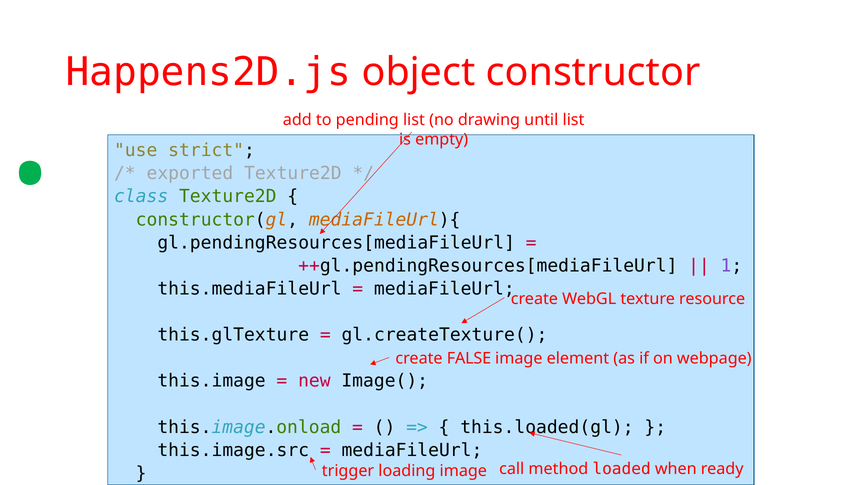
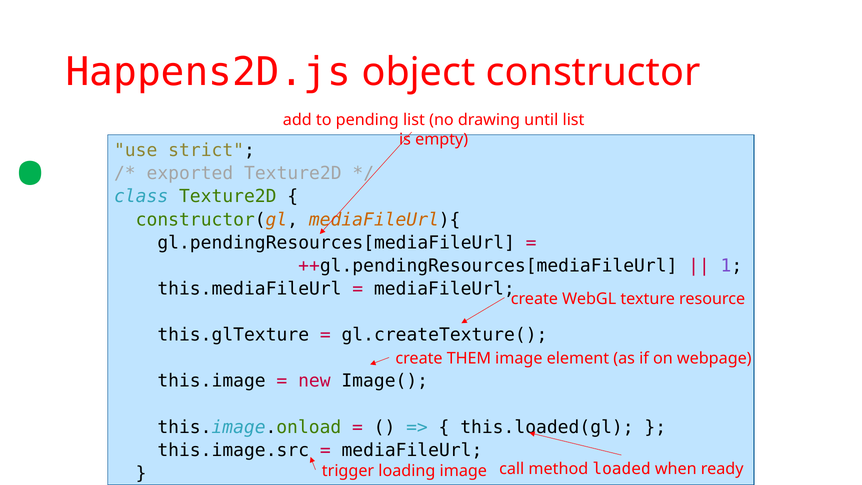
FALSE: FALSE -> THEM (469, 358)
